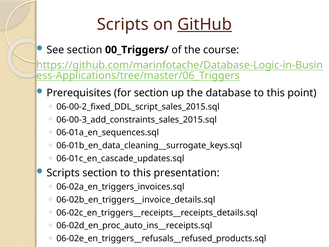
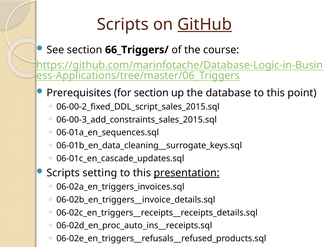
00_Triggers/: 00_Triggers/ -> 66_Triggers/ (137, 50)
Scripts section: section -> setting (100, 173)
presentation underline: none -> present (187, 173)
